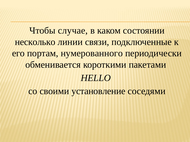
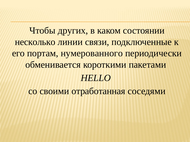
случае: случае -> других (73, 31)
установление: установление -> отработанная (98, 91)
